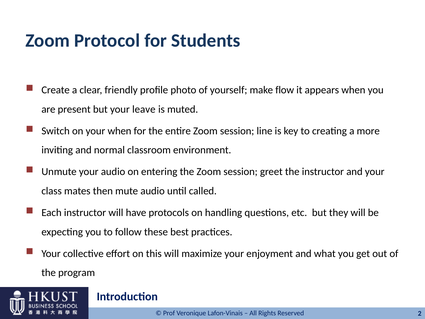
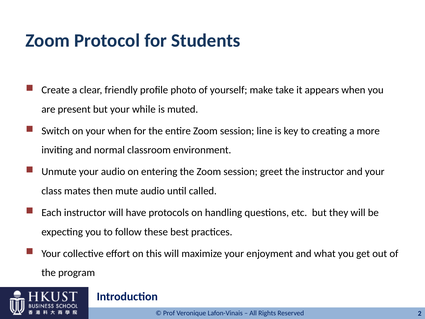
flow: flow -> take (285, 90)
leave: leave -> while (144, 109)
